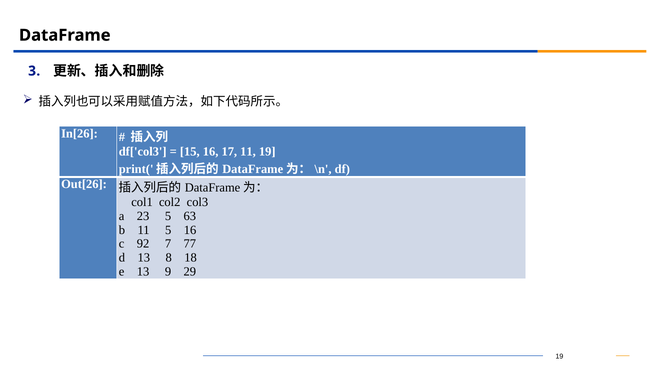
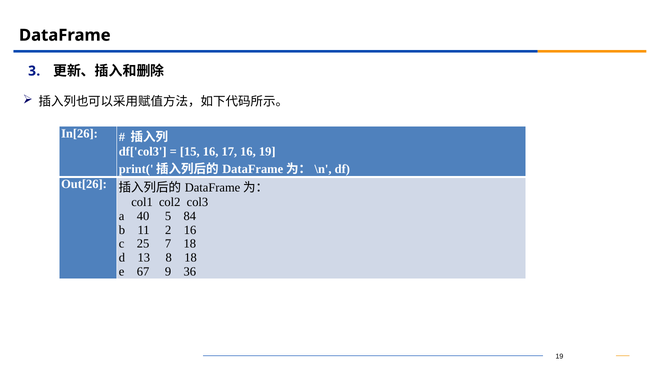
17 11: 11 -> 16 (248, 152)
23: 23 -> 40 (143, 216)
63: 63 -> 84 (190, 216)
11 5: 5 -> 2 (168, 230)
92: 92 -> 25 (143, 244)
7 77: 77 -> 18 (190, 244)
e 13: 13 -> 67 (143, 271)
29: 29 -> 36 (190, 271)
